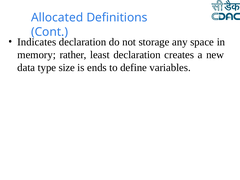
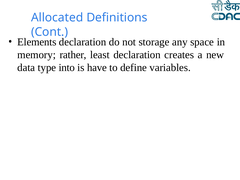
Indicates: Indicates -> Elements (37, 42)
size: size -> into (67, 68)
ends: ends -> have (97, 68)
